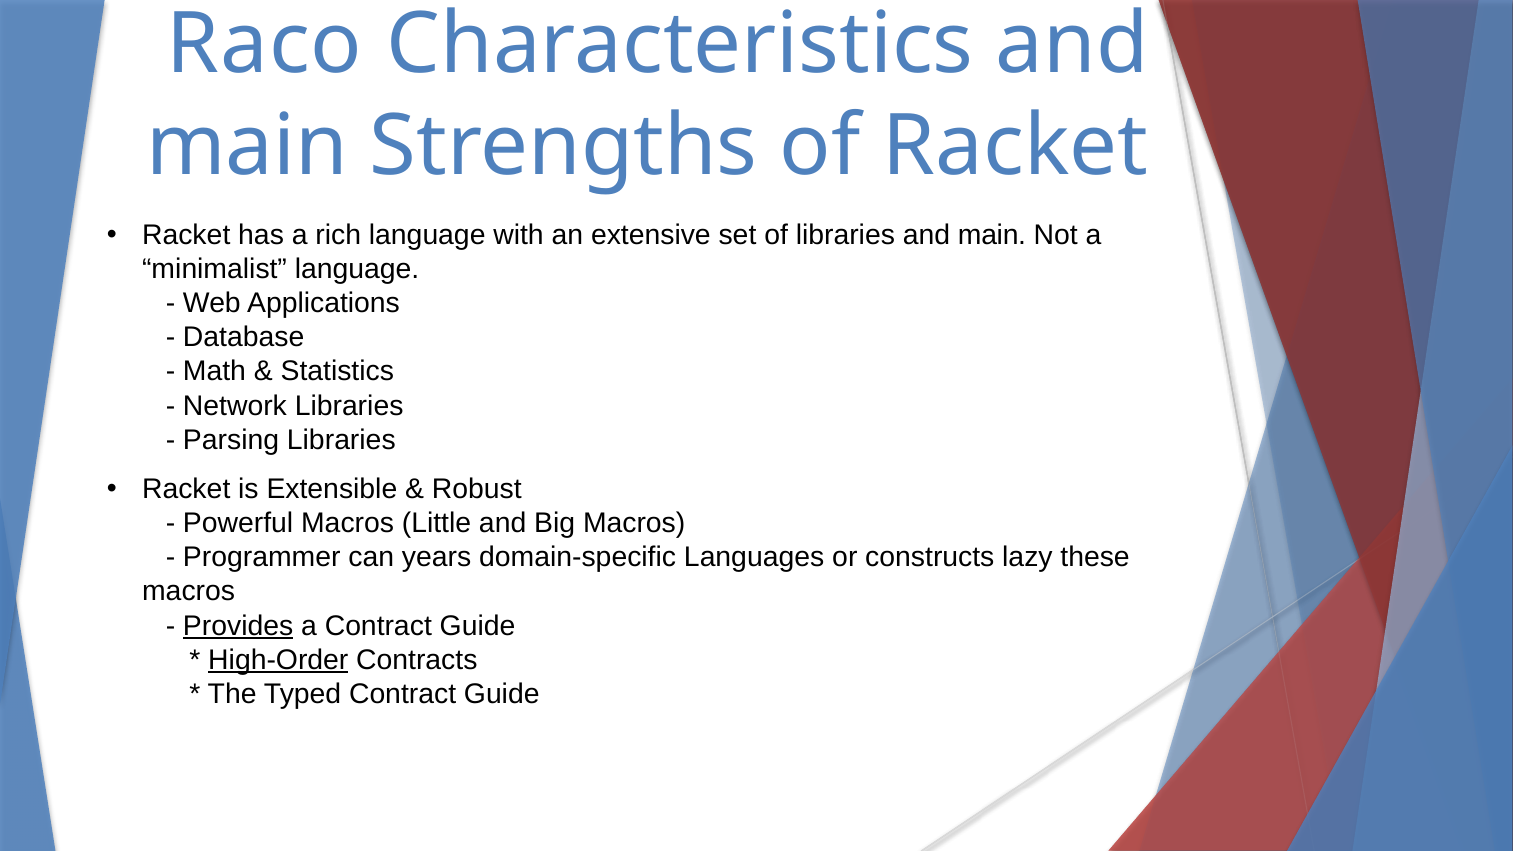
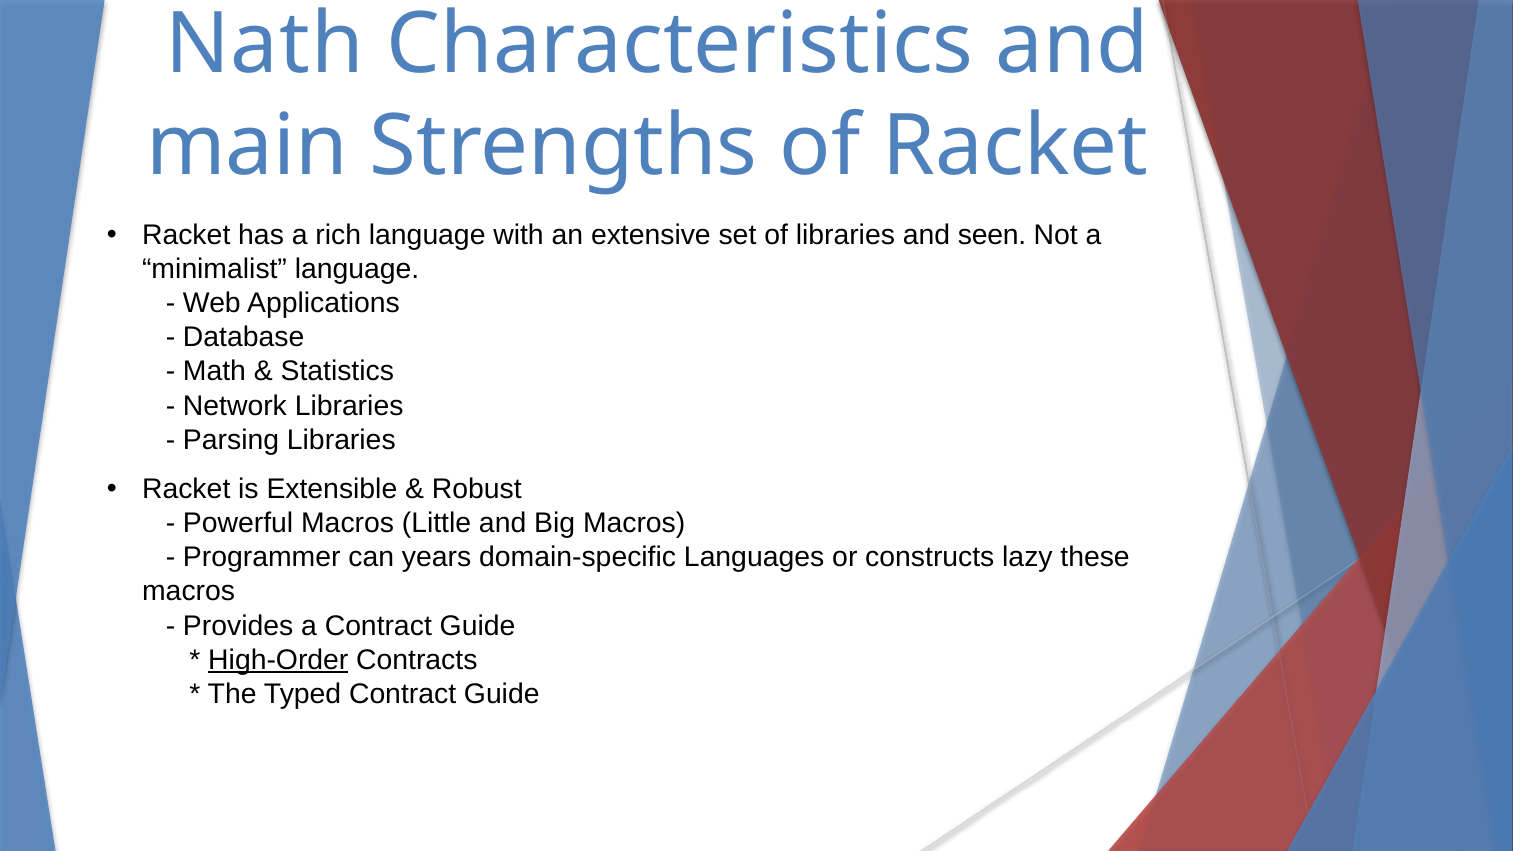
Raco: Raco -> Nath (265, 44)
libraries and main: main -> seen (992, 235)
Provides underline: present -> none (238, 626)
